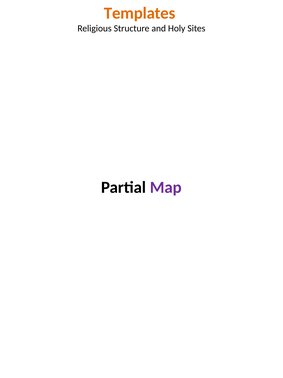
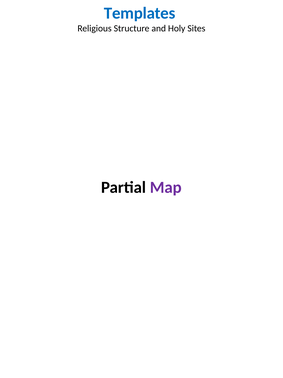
Templates colour: orange -> blue (140, 13)
